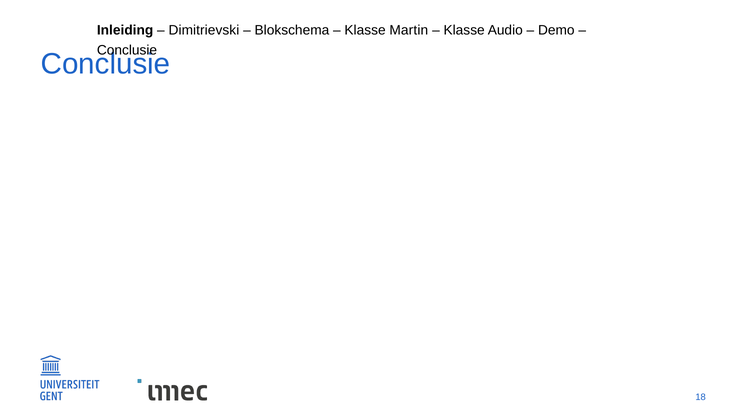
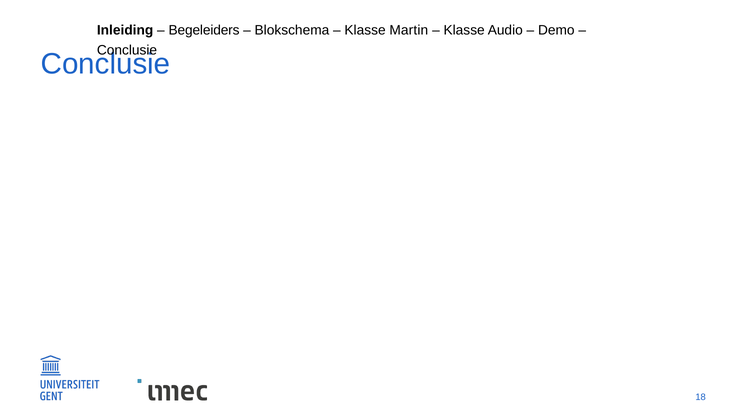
Dimitrievski: Dimitrievski -> Begeleiders (204, 30)
